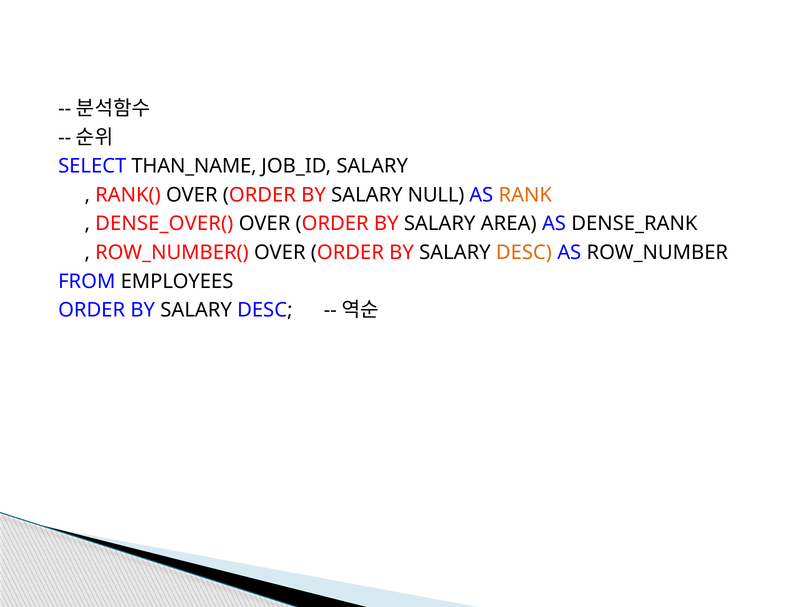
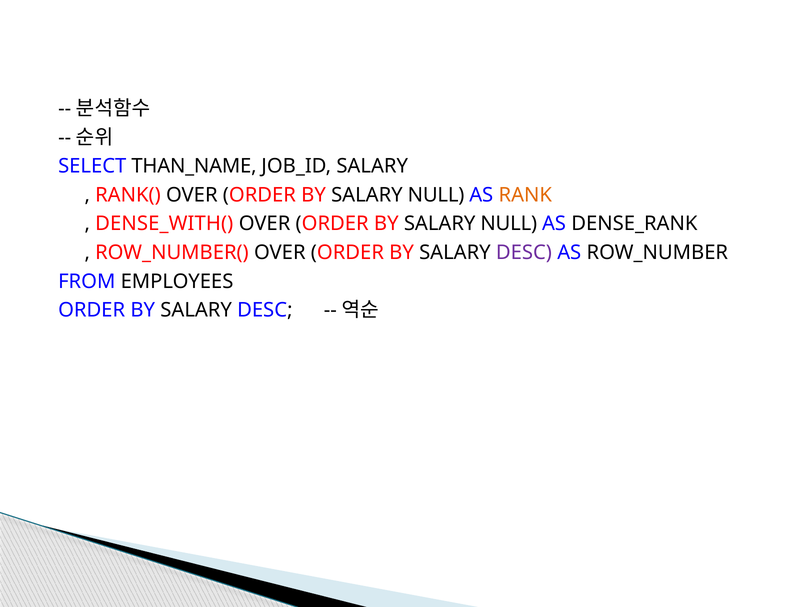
DENSE_OVER(: DENSE_OVER( -> DENSE_WITH( (164, 224)
AREA: AREA -> NULL (509, 224)
DESC colour: orange -> purple (524, 253)
